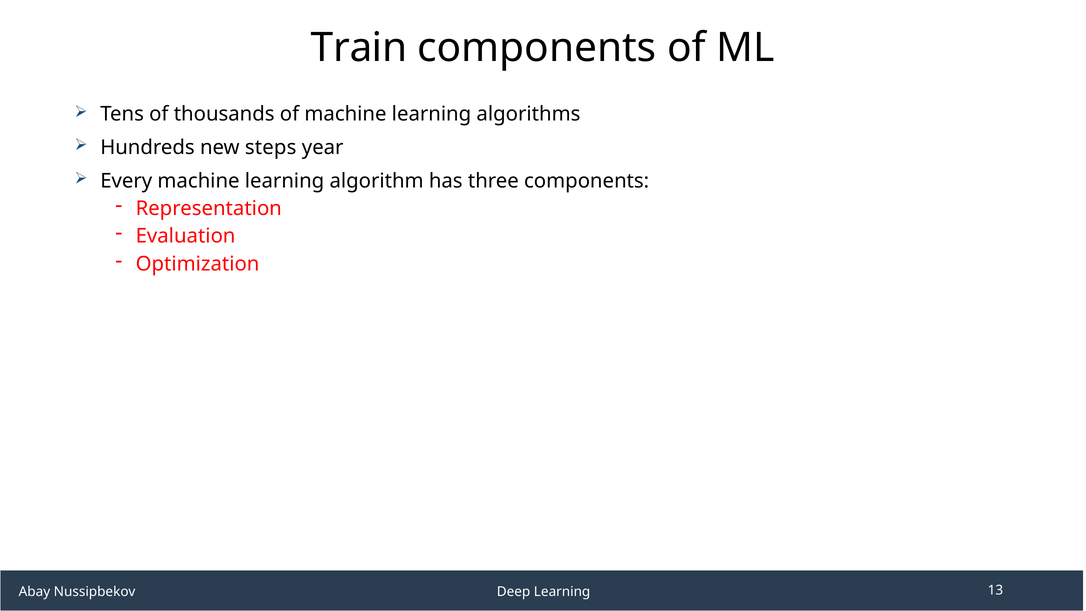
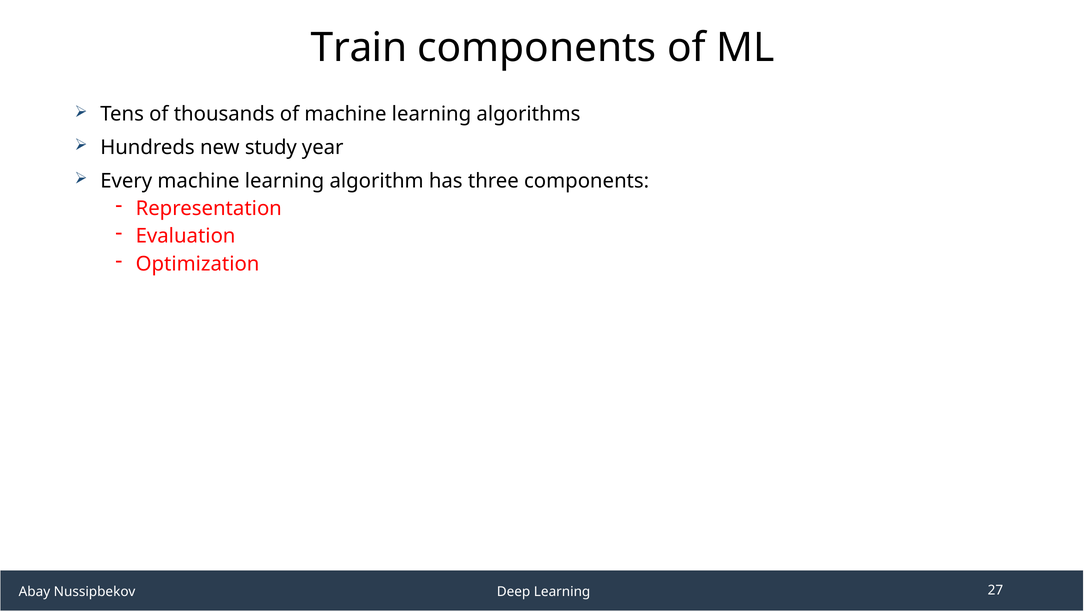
steps: steps -> study (271, 148)
13: 13 -> 27 (995, 590)
